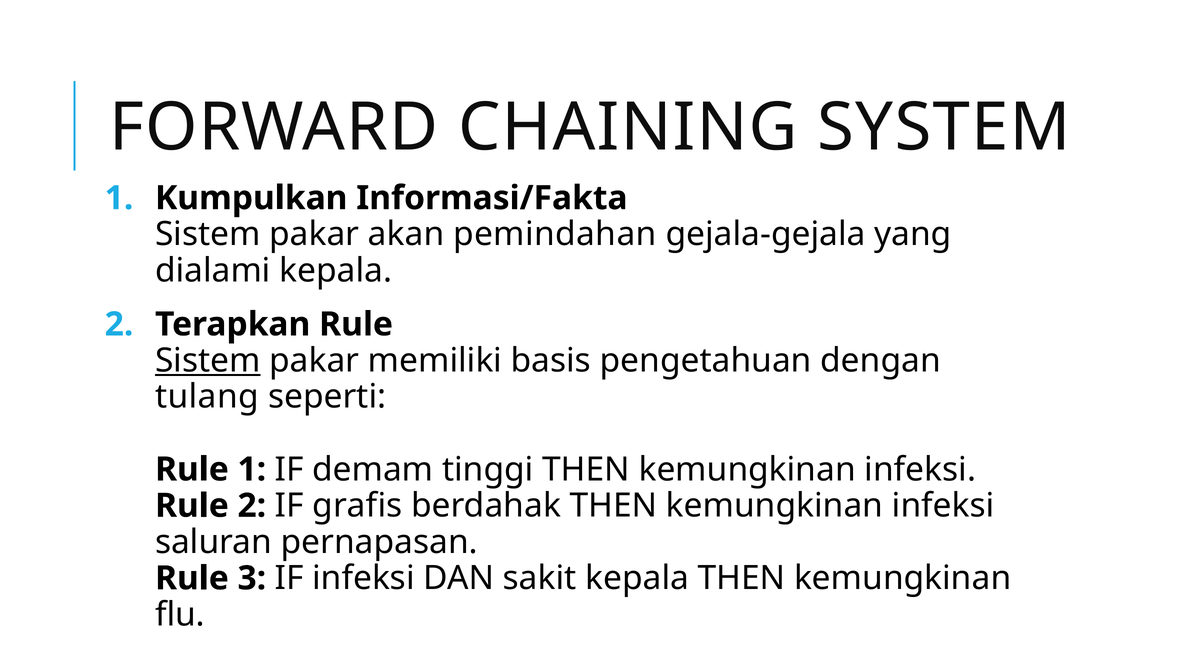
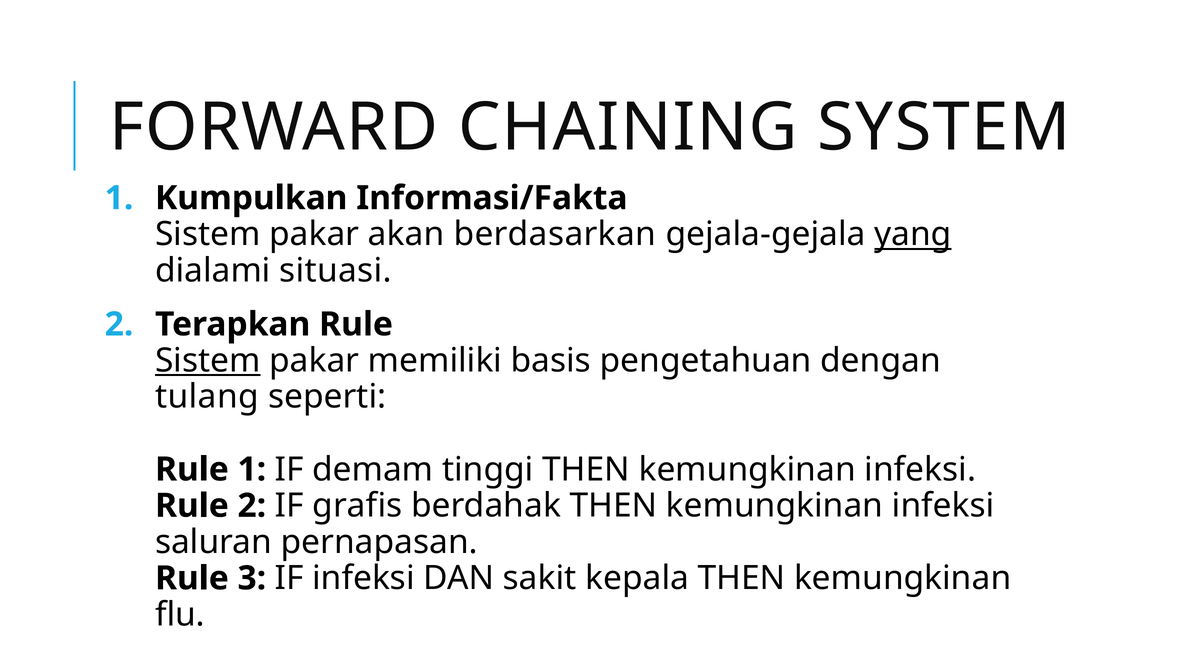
pemindahan: pemindahan -> berdasarkan (555, 234)
yang underline: none -> present (913, 234)
dialami kepala: kepala -> situasi (336, 271)
